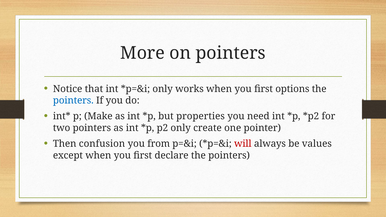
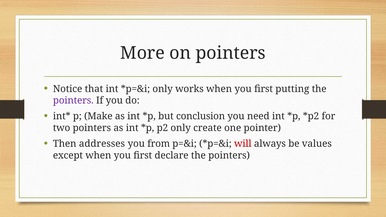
options: options -> putting (292, 89)
pointers colour: blue -> purple (73, 100)
properties: properties -> conclusion (201, 116)
confusion: confusion -> addresses (102, 144)
